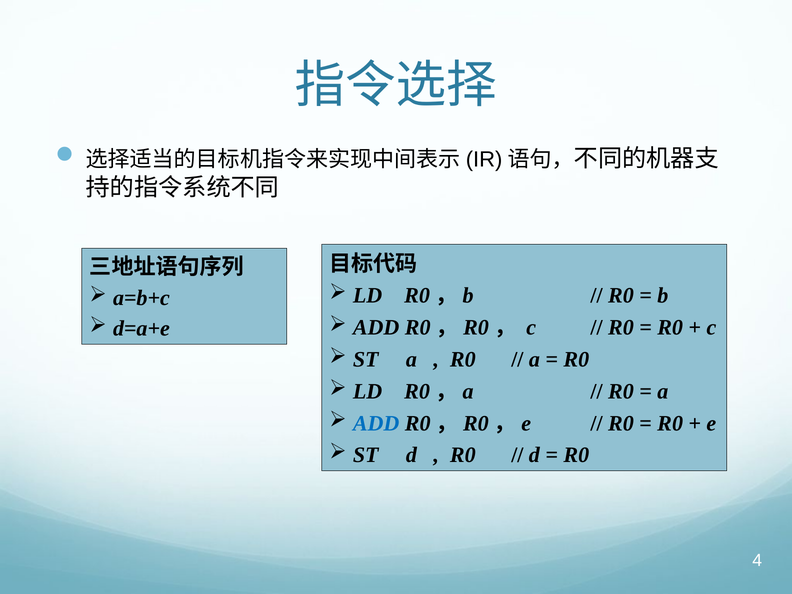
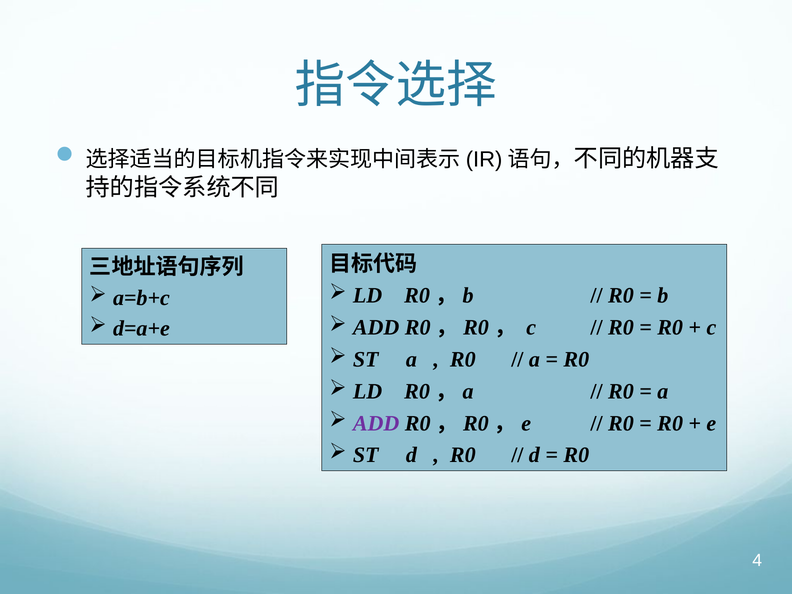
ADD colour: blue -> purple (376, 423)
